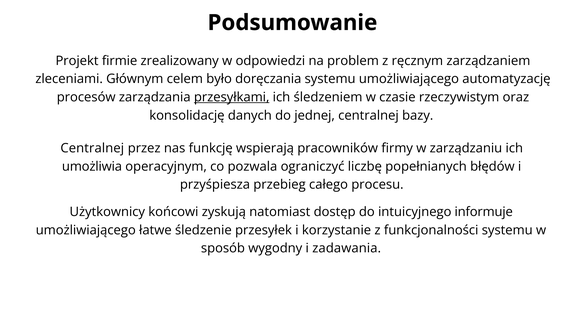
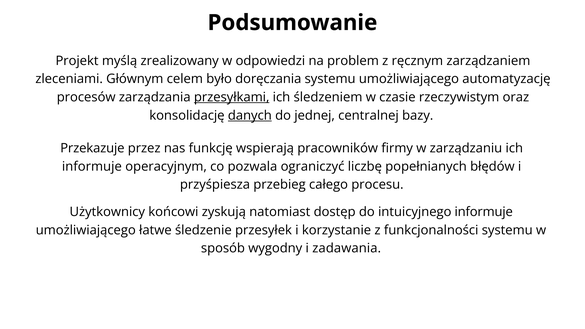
firmie: firmie -> myślą (120, 61)
danych underline: none -> present (250, 115)
Centralnej: Centralnej -> Przekazuje (92, 148)
umożliwia: umożliwia -> informuje (92, 167)
